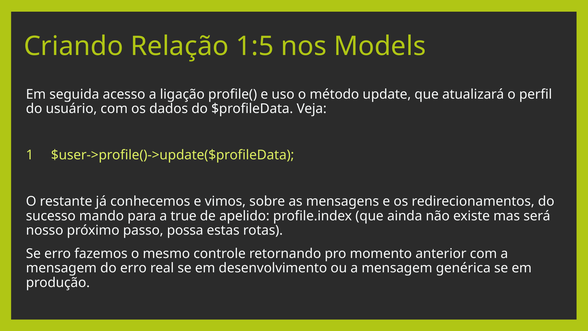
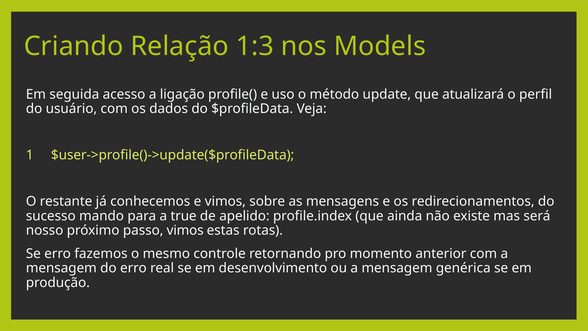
1:5: 1:5 -> 1:3 (255, 46)
passo possa: possa -> vimos (185, 230)
